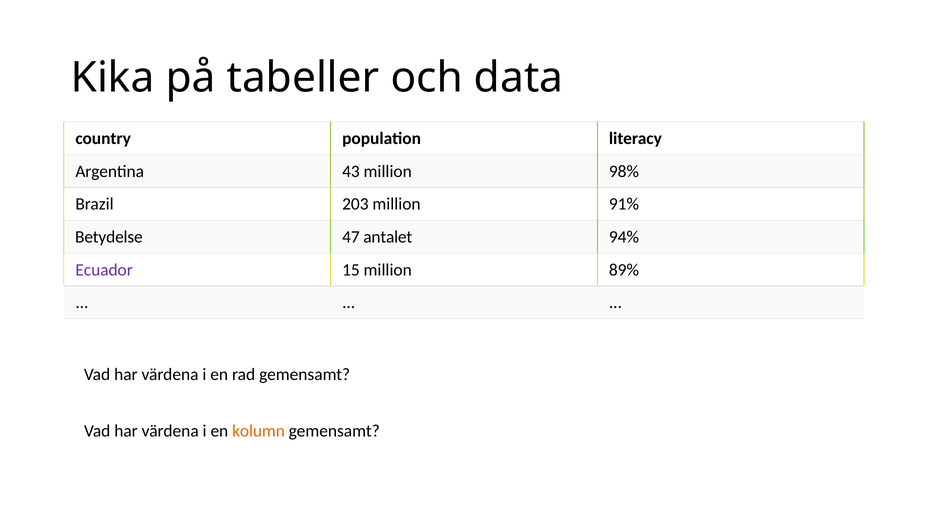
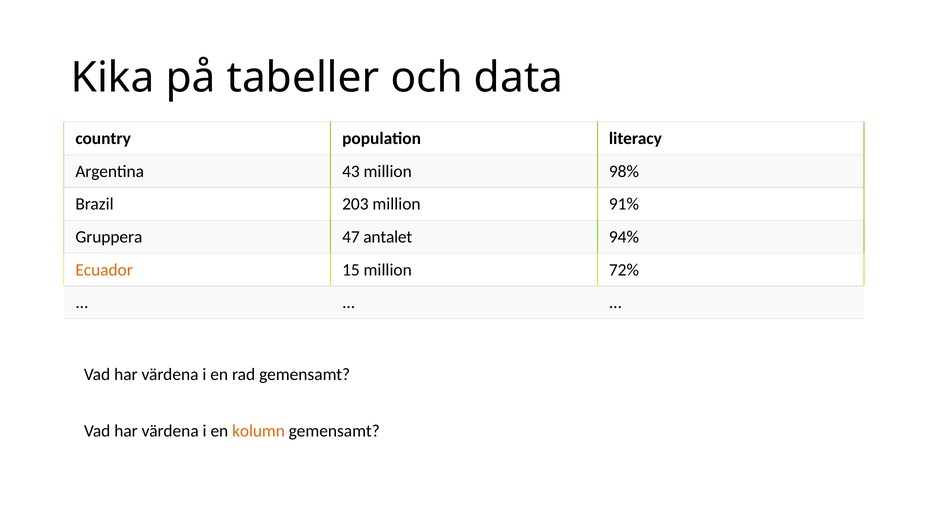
Betydelse: Betydelse -> Gruppera (109, 237)
Ecuador colour: purple -> orange (104, 270)
89%: 89% -> 72% (624, 270)
